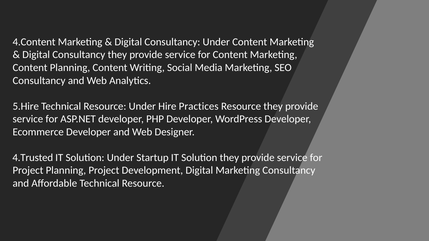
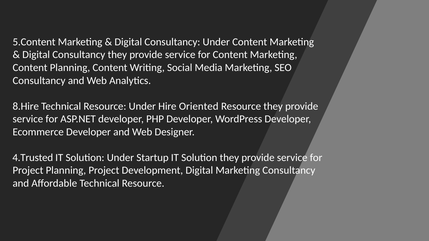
4.Content: 4.Content -> 5.Content (34, 42)
5.Hire: 5.Hire -> 8.Hire (26, 106)
Practices: Practices -> Oriented (199, 106)
